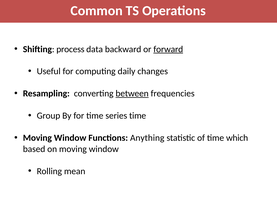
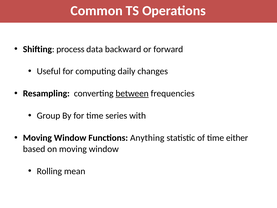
forward underline: present -> none (168, 49)
series time: time -> with (138, 116)
which: which -> either (237, 138)
